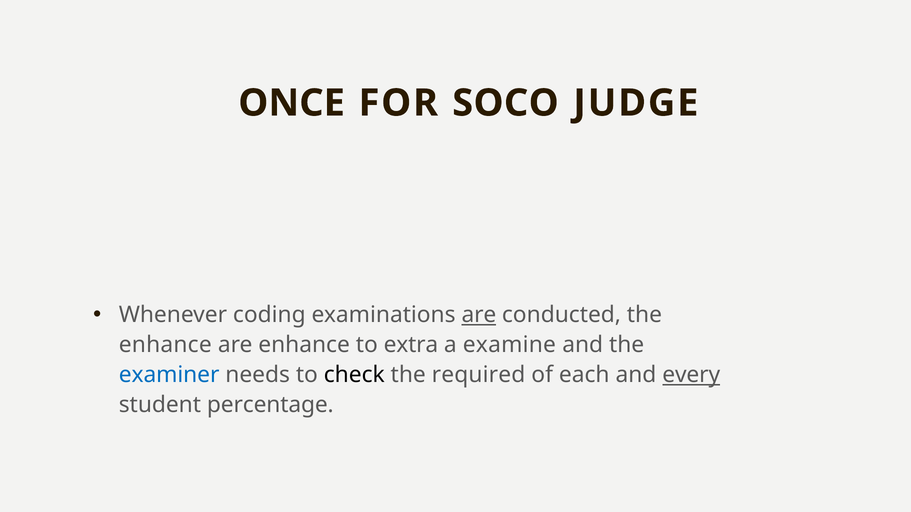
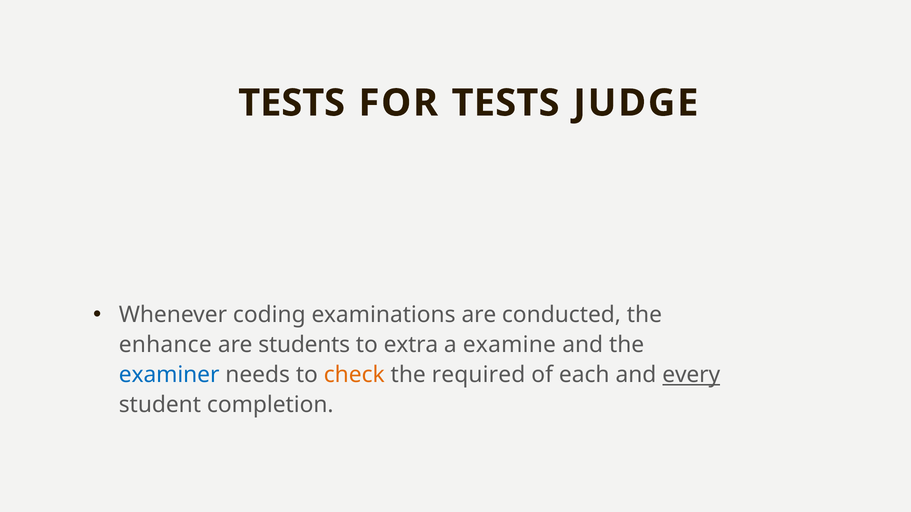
ONCE: ONCE -> TESTS (292, 103)
FOR SOCO: SOCO -> TESTS (506, 103)
are underline: present -> none (479, 315)
are enhance: enhance -> students (304, 345)
check colour: black -> orange (354, 375)
percentage: percentage -> completion (270, 405)
